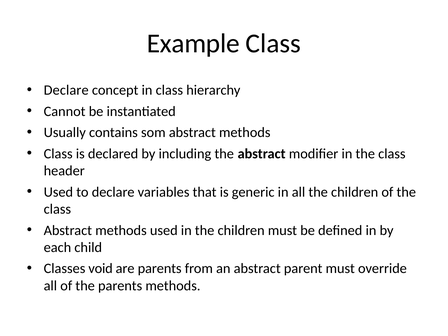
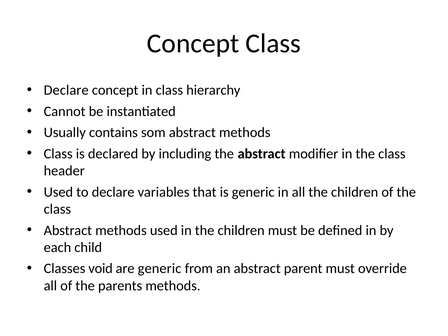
Example: Example -> Concept (193, 43)
are parents: parents -> generic (160, 269)
